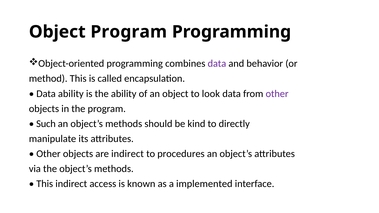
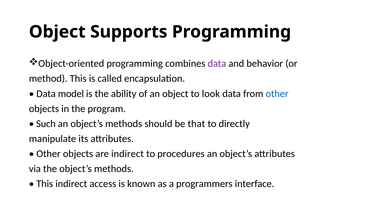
Object Program: Program -> Supports (129, 32)
Data ability: ability -> model (71, 94)
other colour: purple -> blue (277, 94)
kind: kind -> that (196, 124)
implemented: implemented -> programmers (204, 184)
